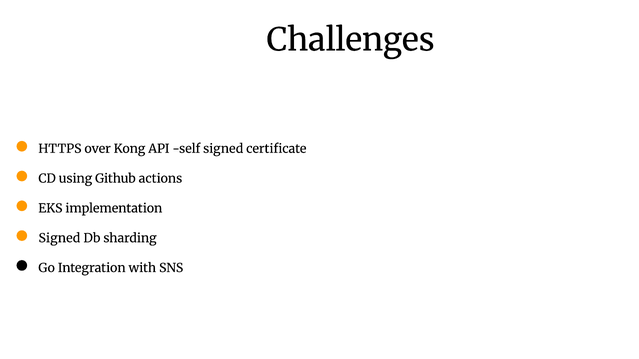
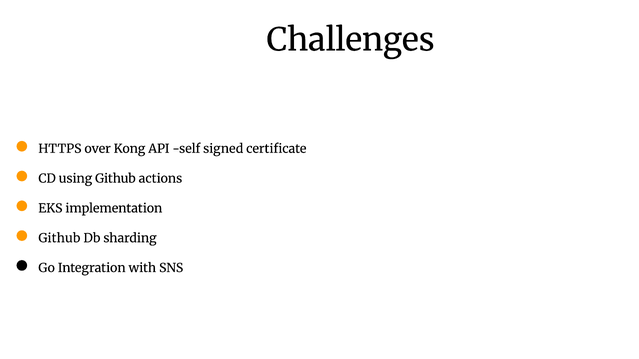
Signed: Signed -> Github (59, 238)
